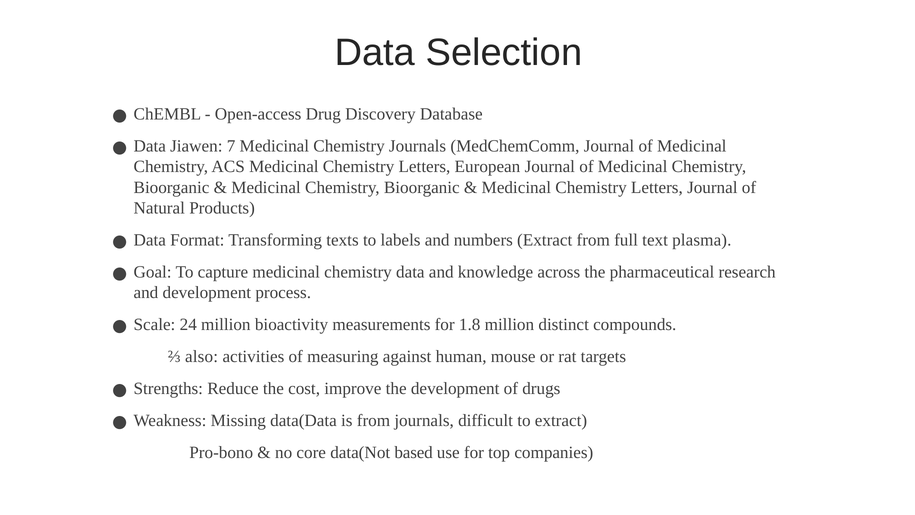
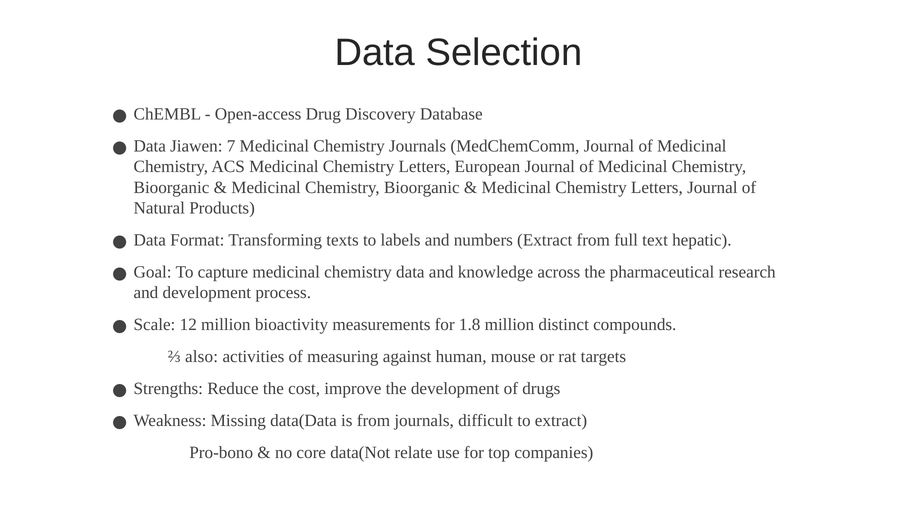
plasma: plasma -> hepatic (702, 240)
24: 24 -> 12 (188, 324)
based: based -> relate (414, 453)
